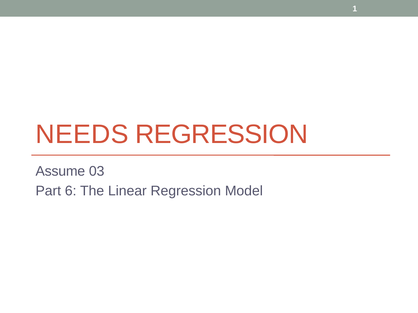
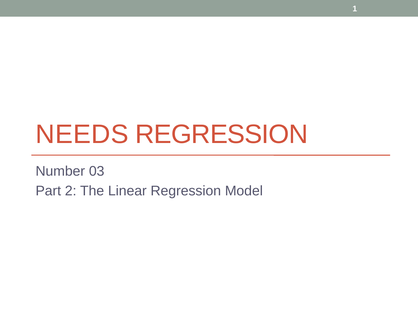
Assume: Assume -> Number (60, 172)
6: 6 -> 2 (71, 191)
